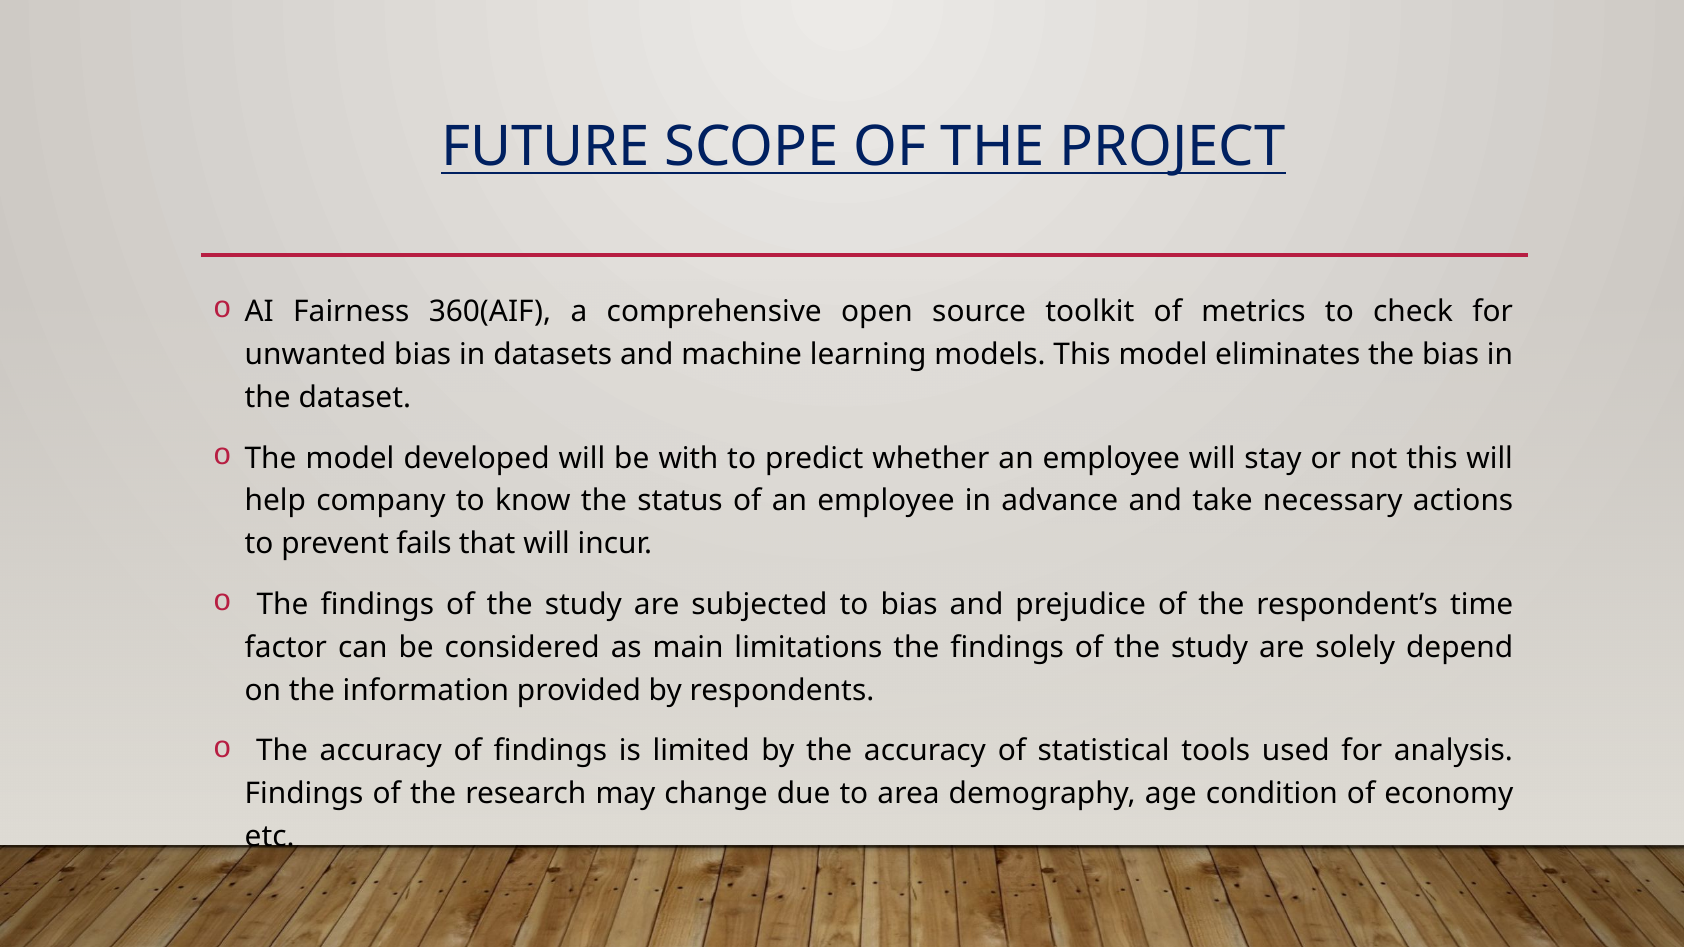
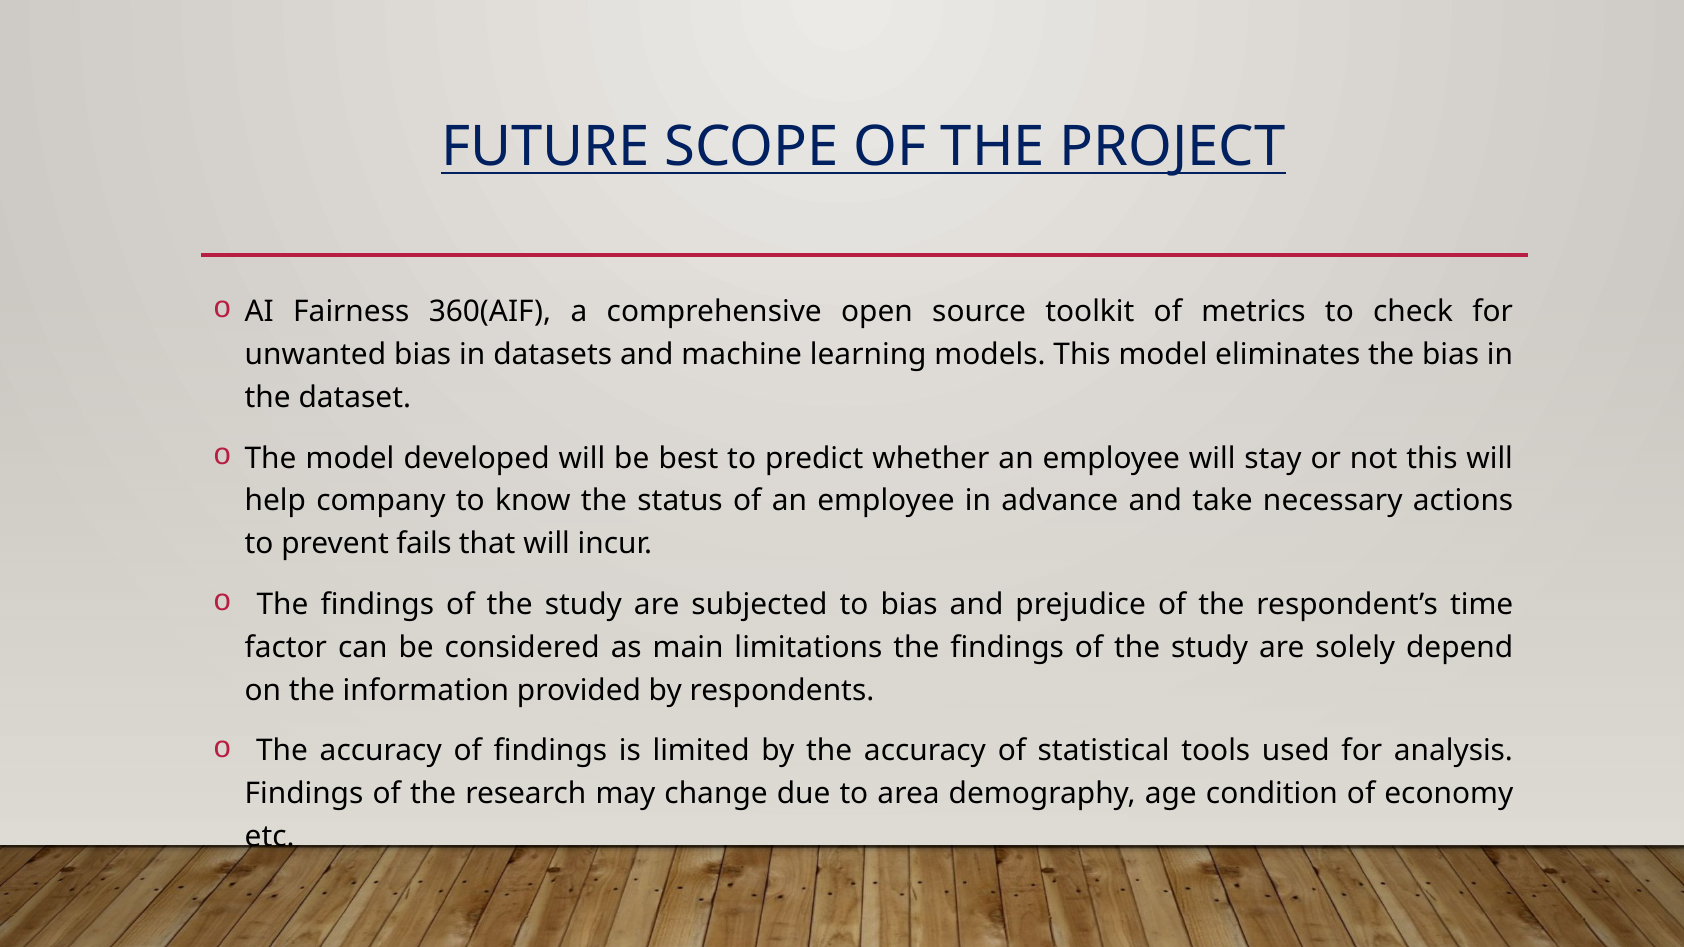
with: with -> best (688, 458)
